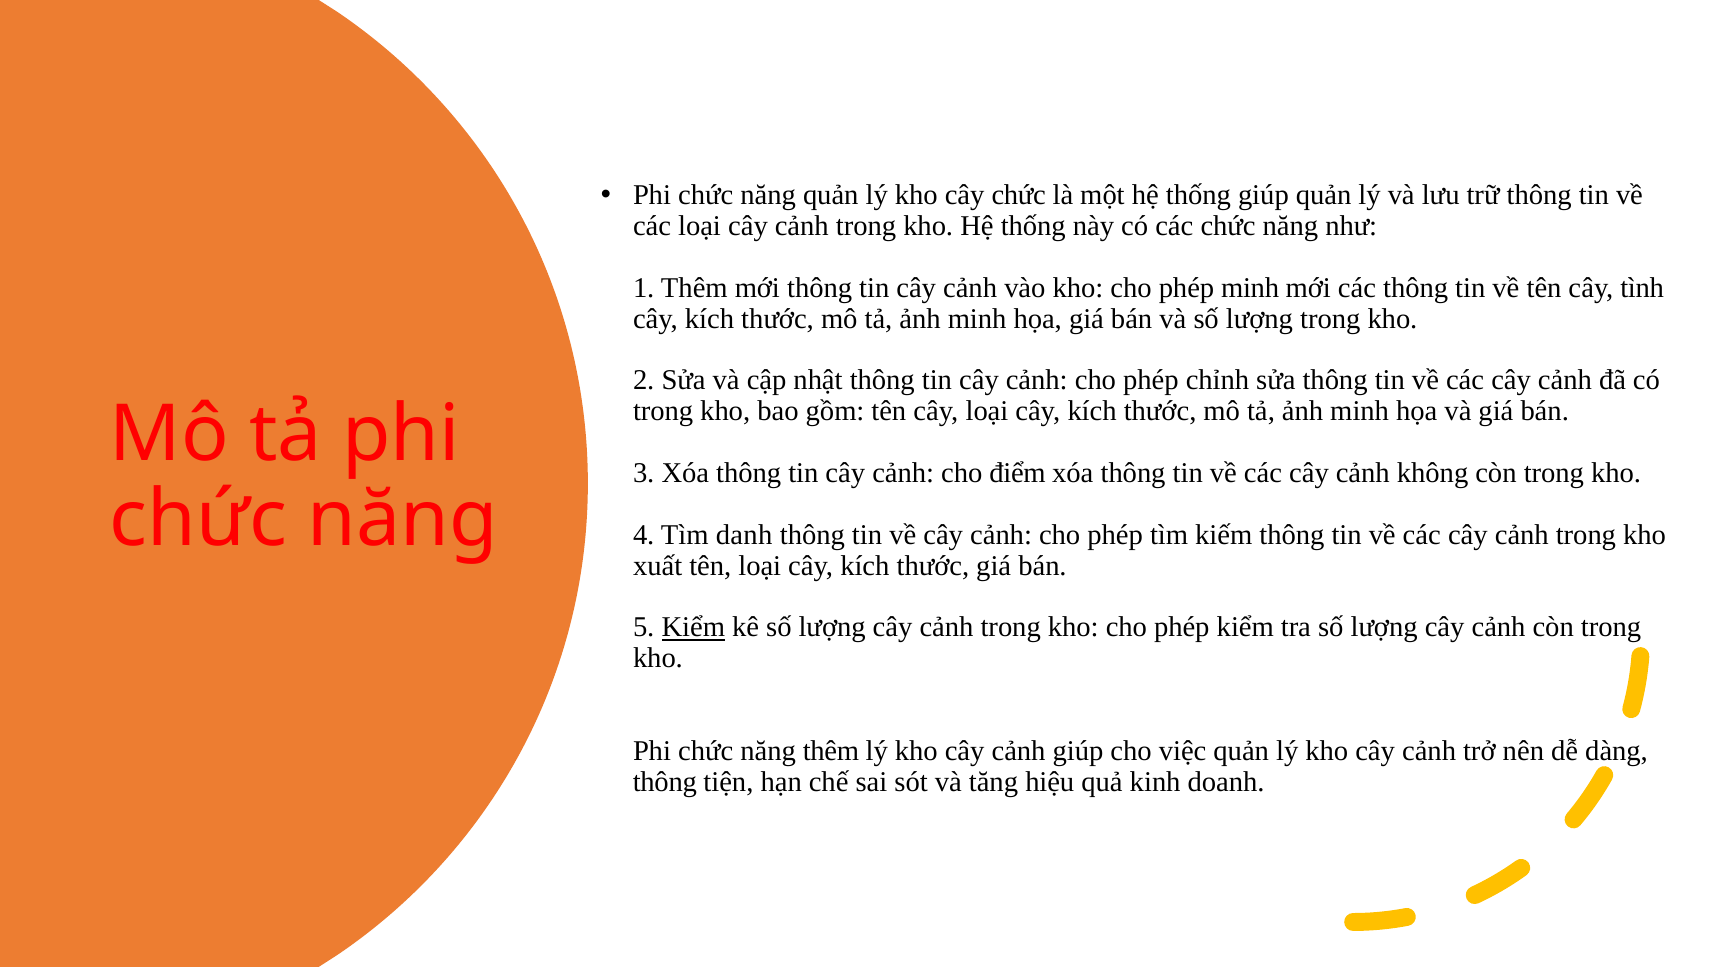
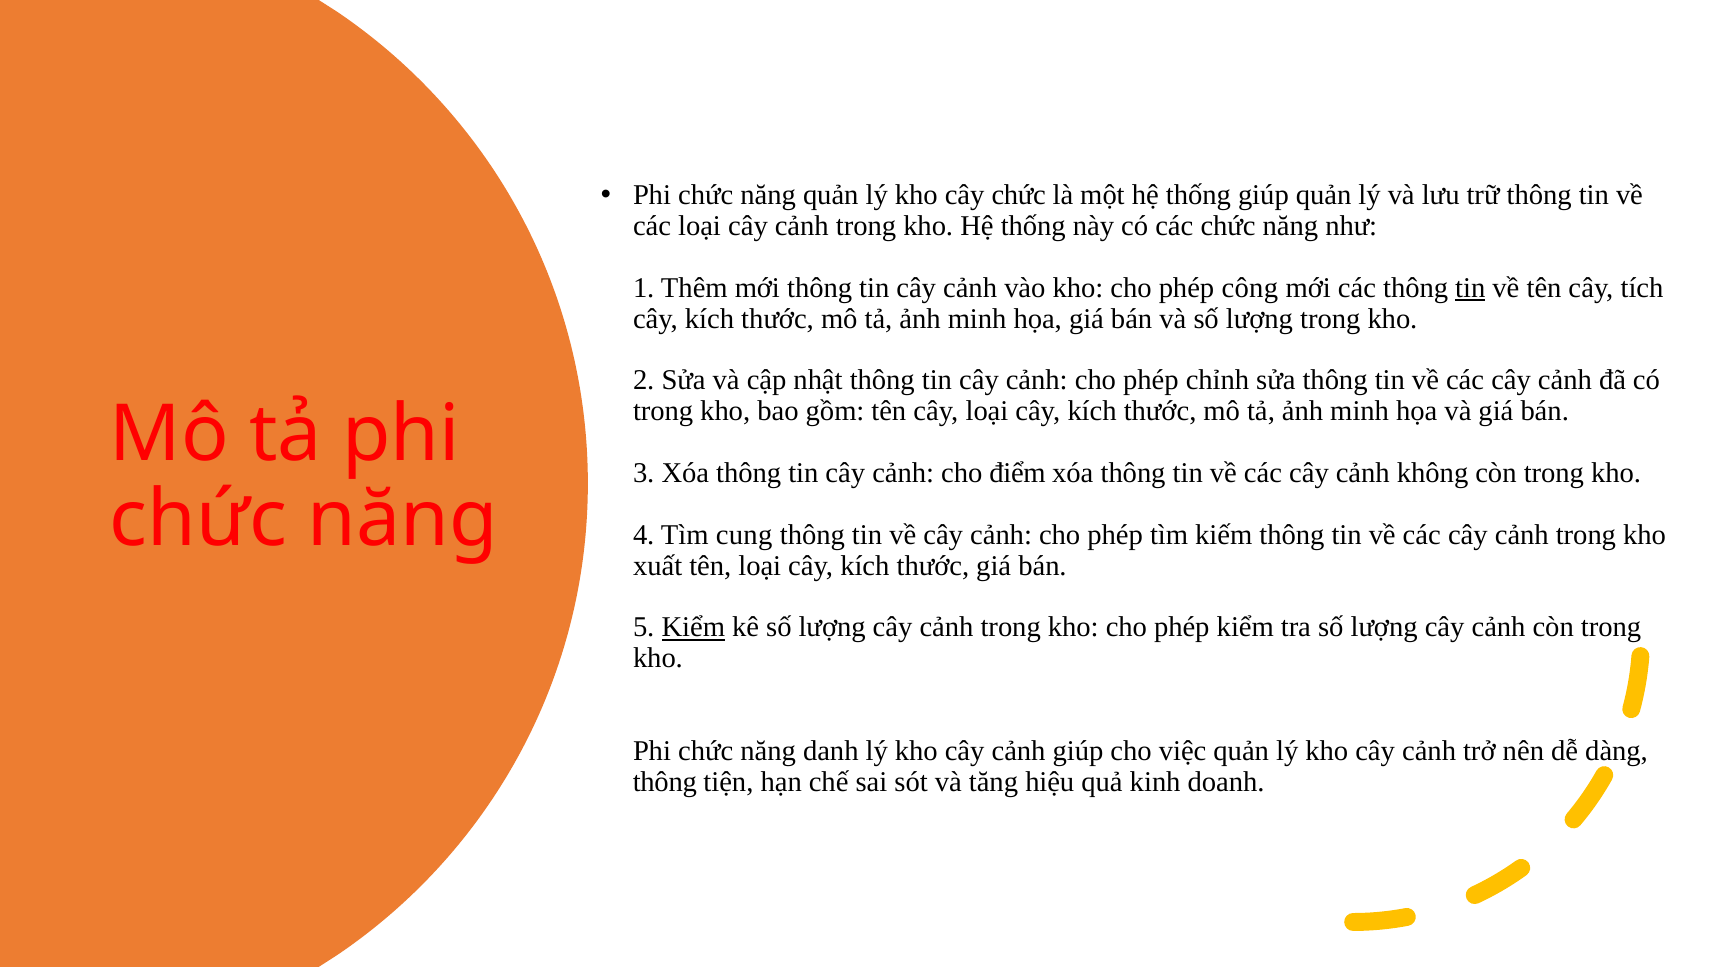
phép minh: minh -> công (1250, 288)
tin underline: none -> present (1470, 288)
tình: tình -> tích (1642, 288)
danh: danh -> cung (744, 535)
năng thêm: thêm -> danh (831, 751)
